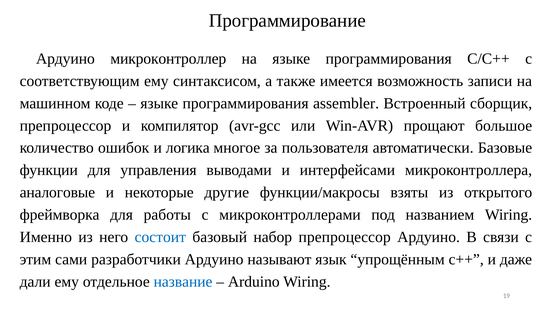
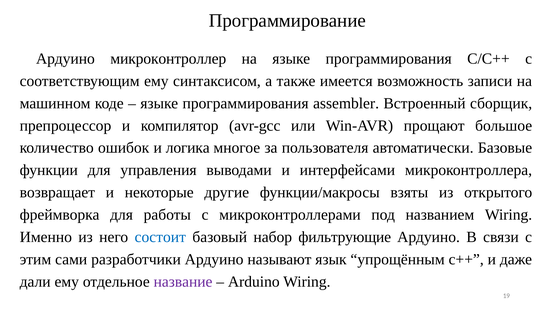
аналоговые: аналоговые -> возвращает (57, 193)
набор препроцессор: препроцессор -> фильтрующие (345, 238)
название colour: blue -> purple (183, 282)
